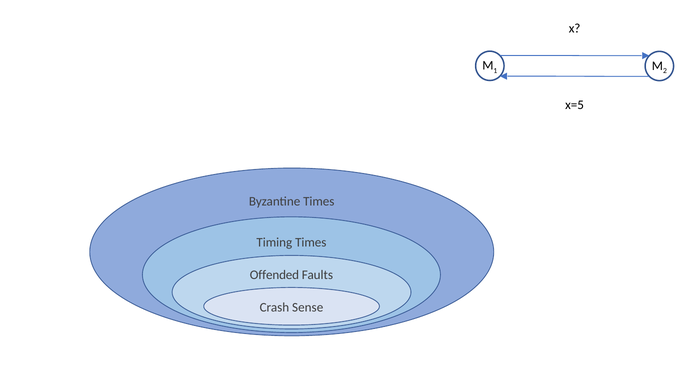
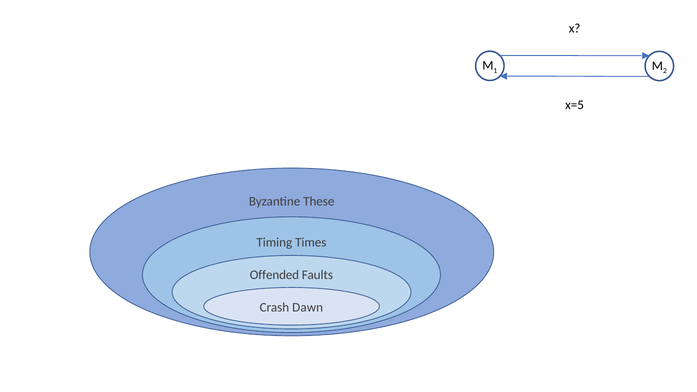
Byzantine Times: Times -> These (319, 201)
Sense: Sense -> Dawn (308, 307)
